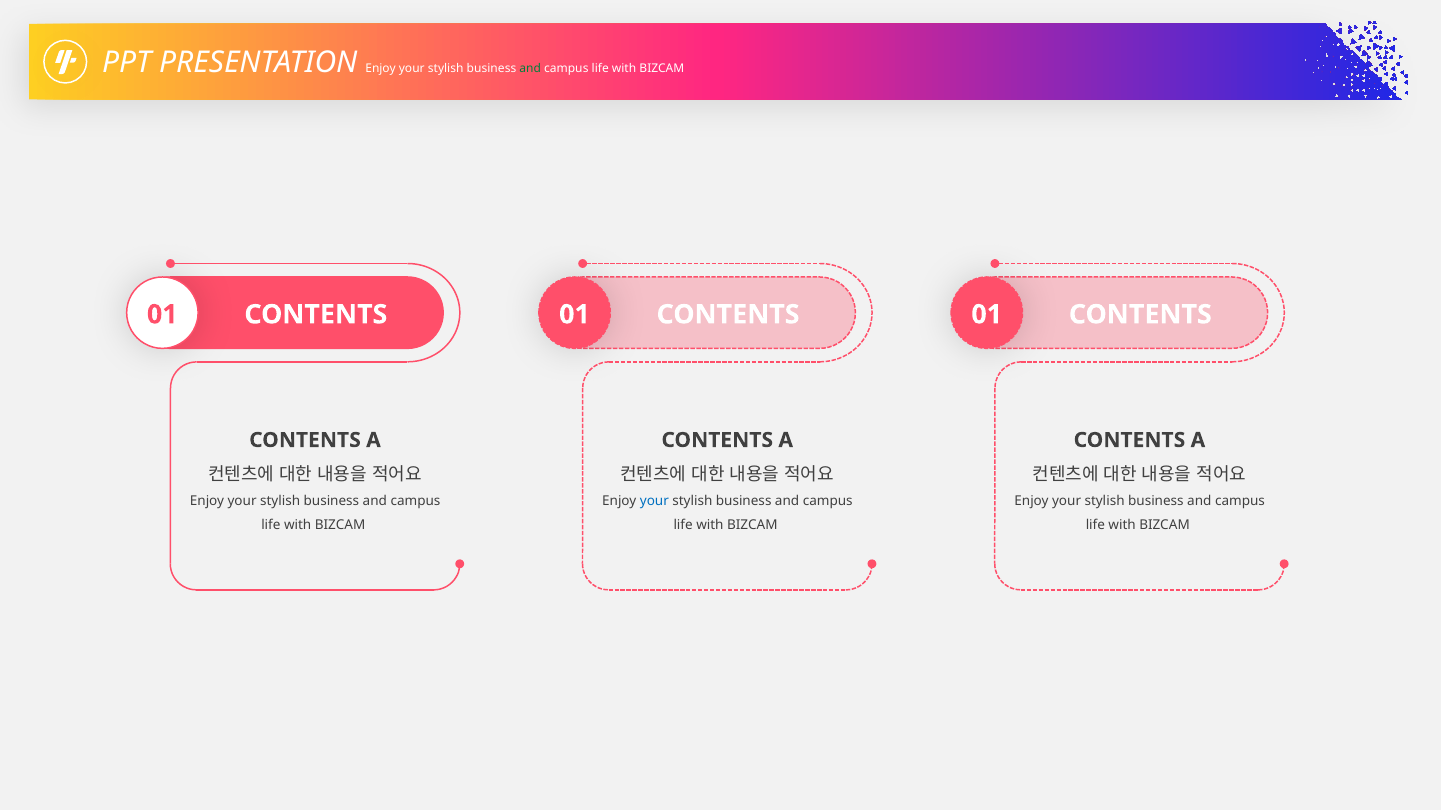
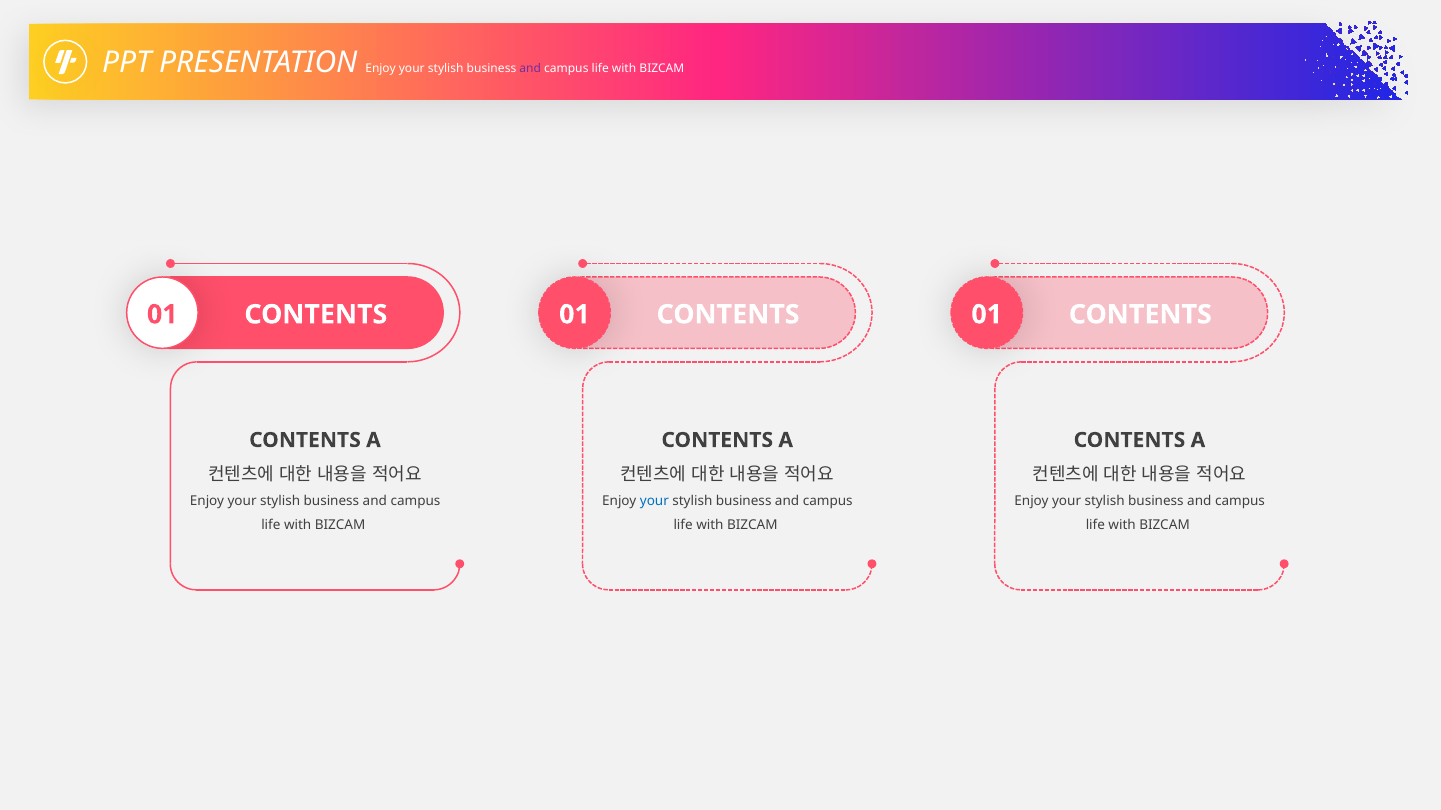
and colour: green -> purple (530, 68)
